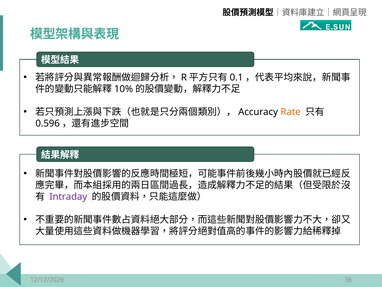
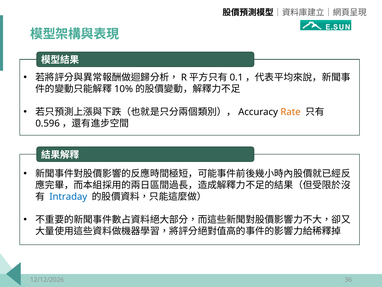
Intraday colour: purple -> blue (68, 196)
